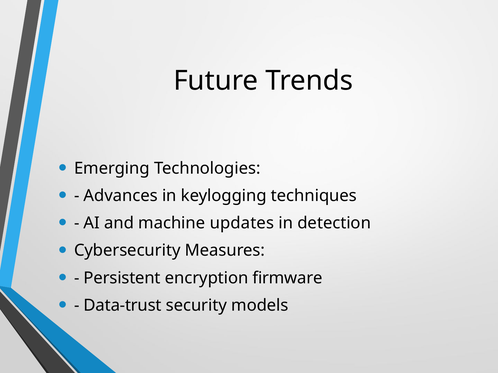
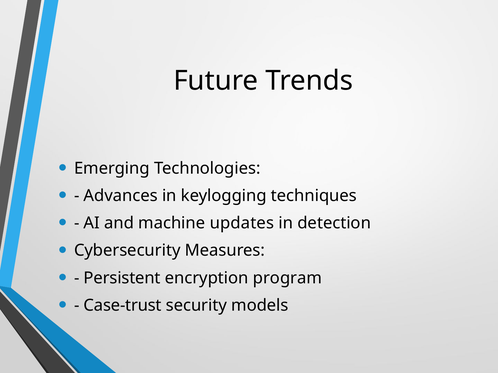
firmware: firmware -> program (287, 278)
Data-trust: Data-trust -> Case-trust (123, 306)
